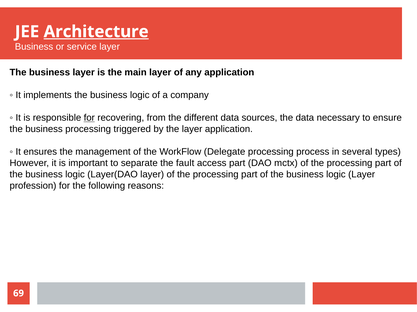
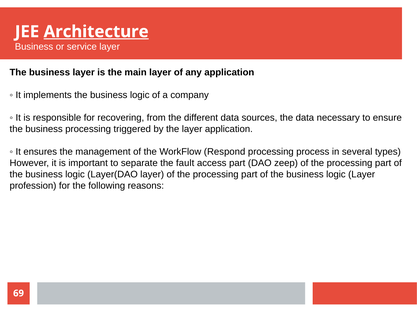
for underline: present -> none (89, 118)
Delegate: Delegate -> Respond (225, 152)
mctx: mctx -> zeep (286, 163)
